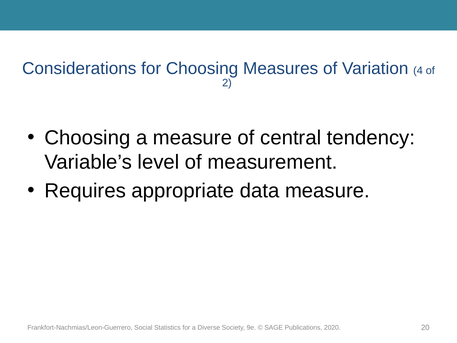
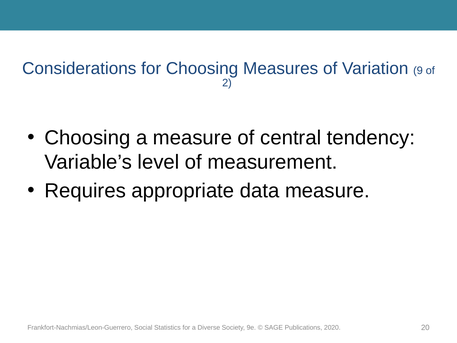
4: 4 -> 9 (418, 71)
